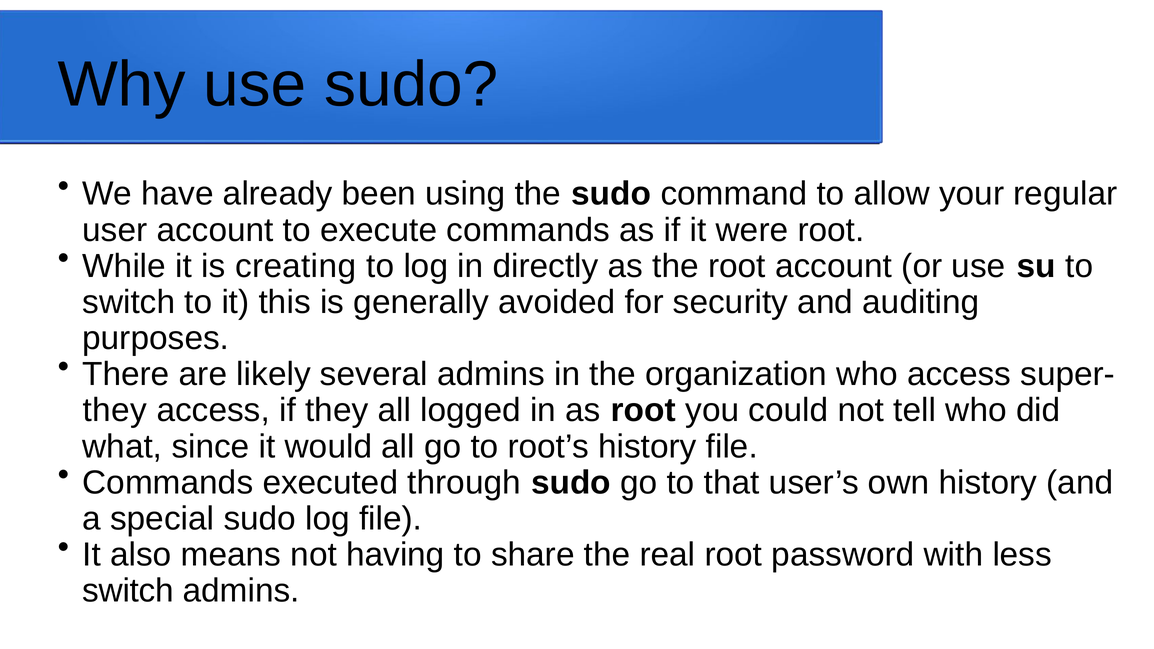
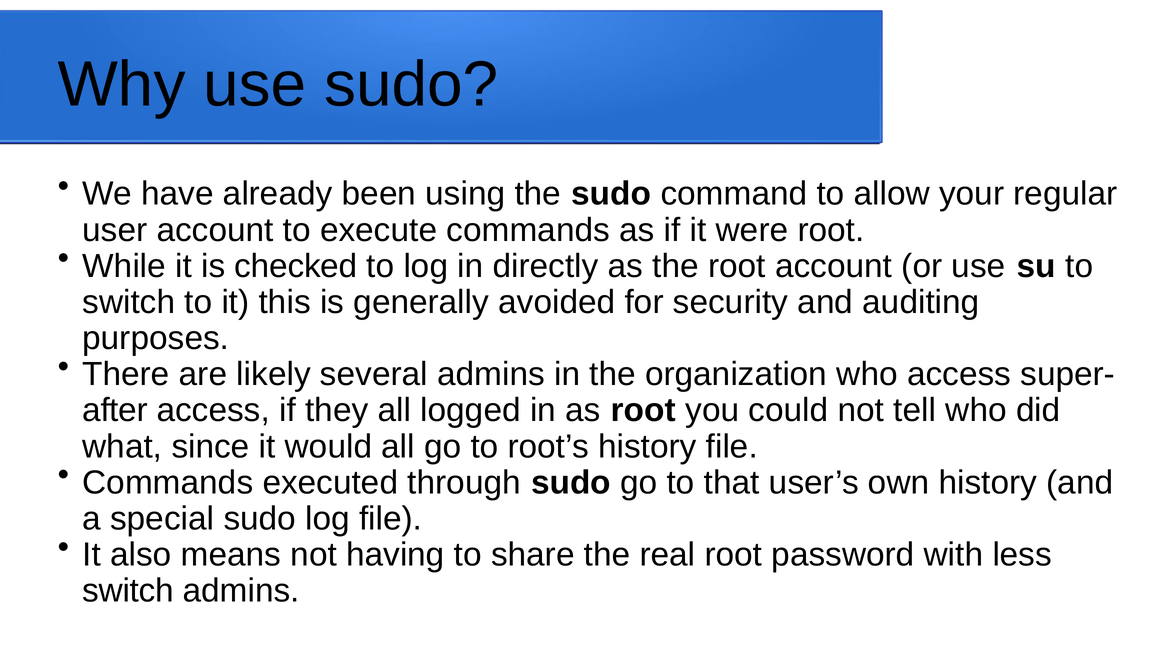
creating: creating -> checked (296, 266)
they: they -> after (115, 411)
